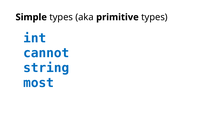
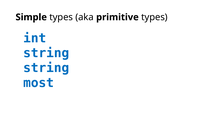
cannot: cannot -> string (46, 53)
